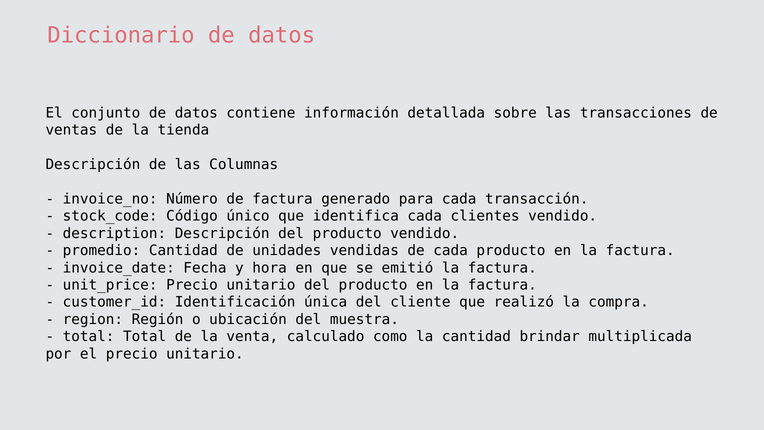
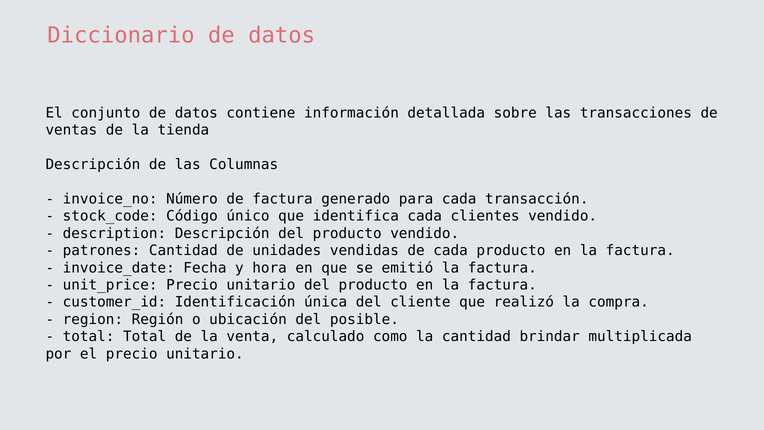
promedio: promedio -> patrones (102, 250)
muestra: muestra -> posible (364, 319)
